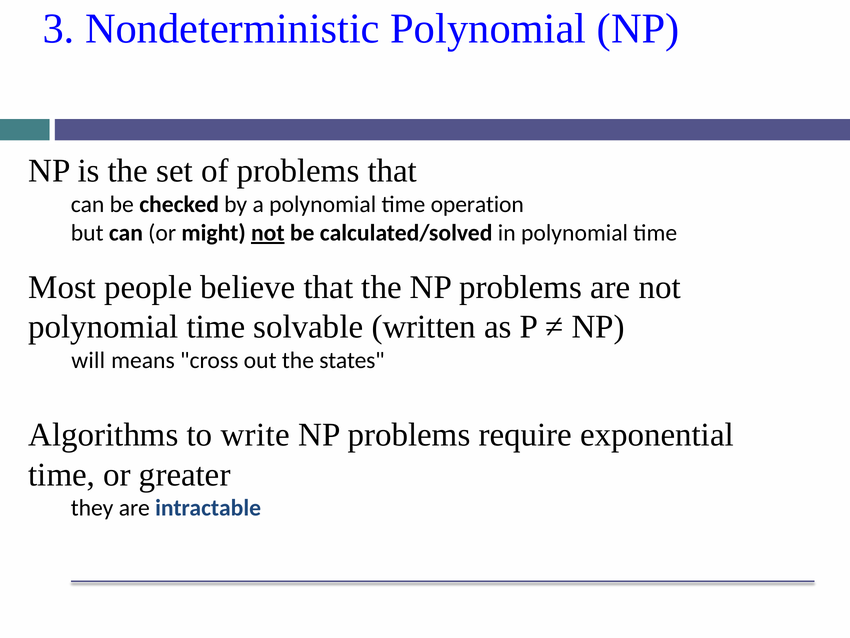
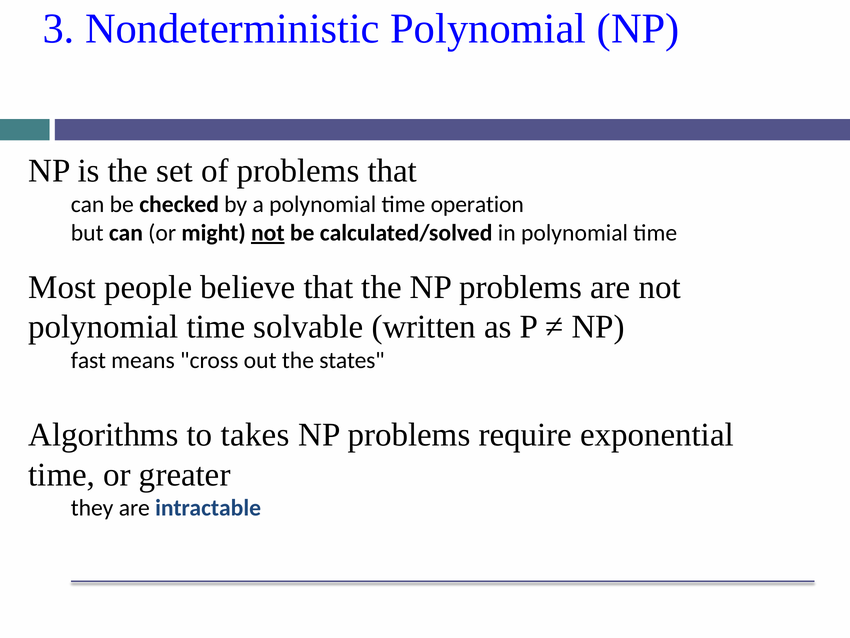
will: will -> fast (88, 360)
write: write -> takes (255, 435)
